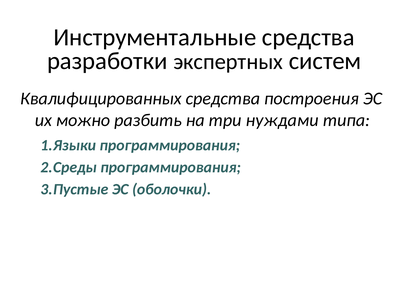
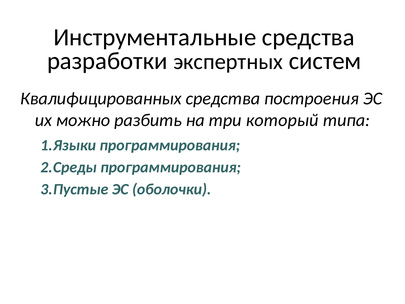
нуждами: нуждами -> который (282, 120)
